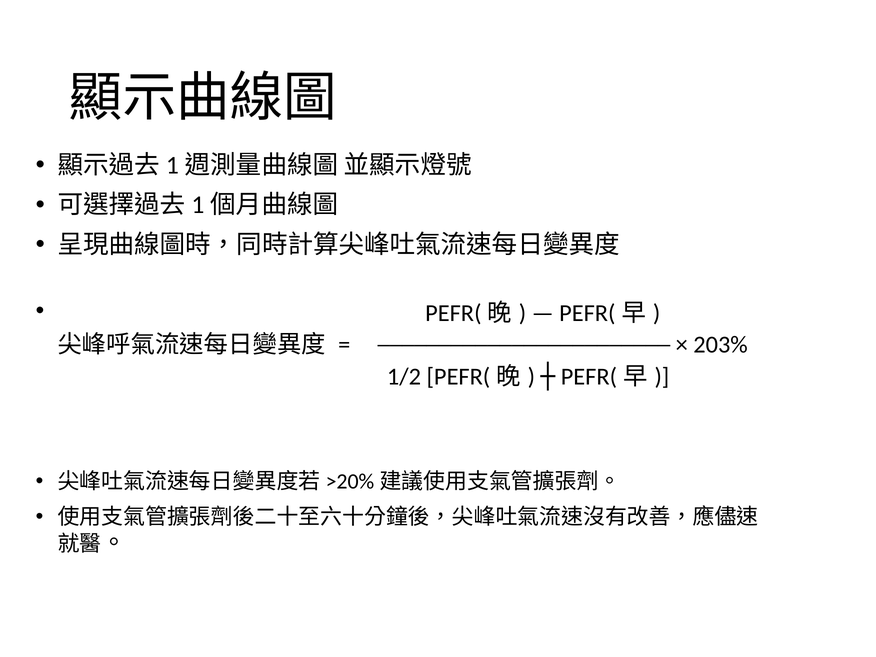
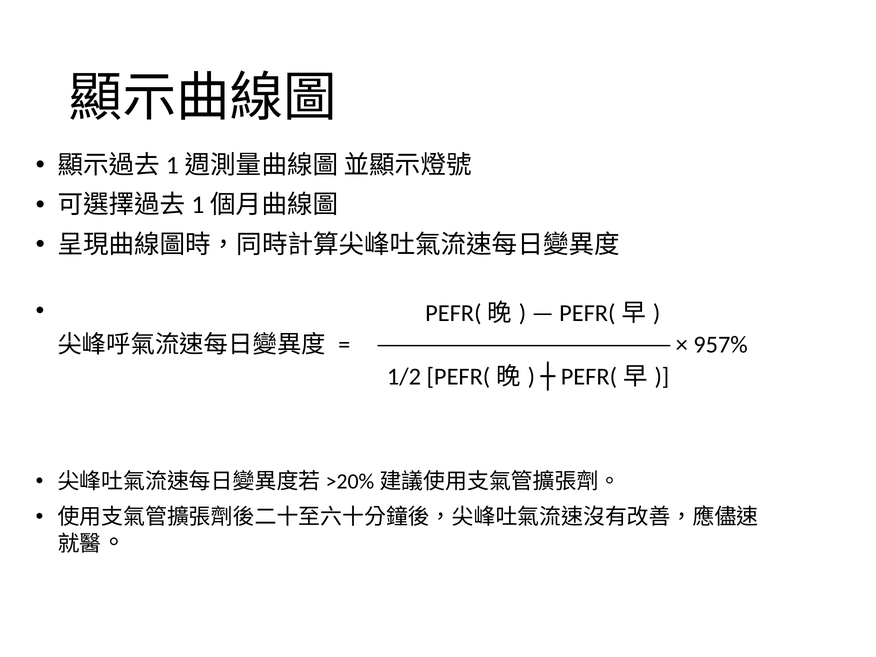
203%: 203% -> 957% (721, 345)
